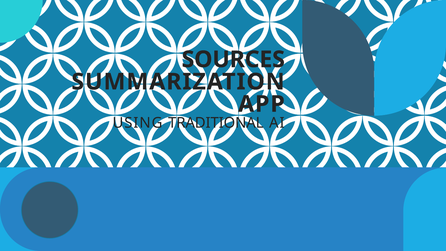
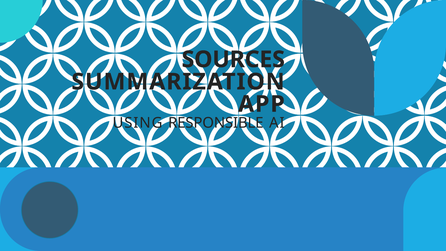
TRADITIONAL: TRADITIONAL -> RESPONSIBLE (216, 123)
